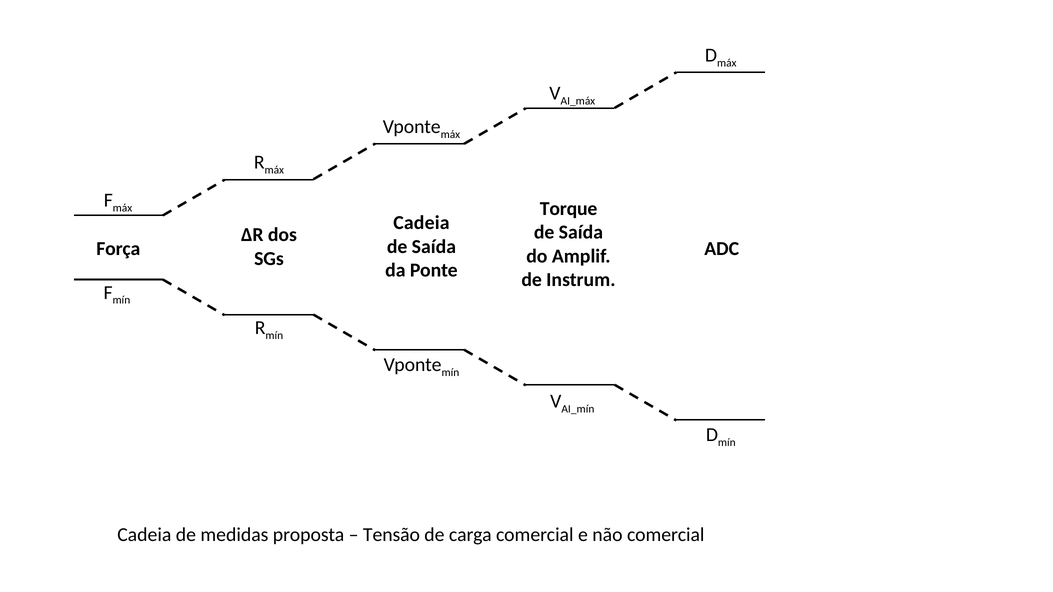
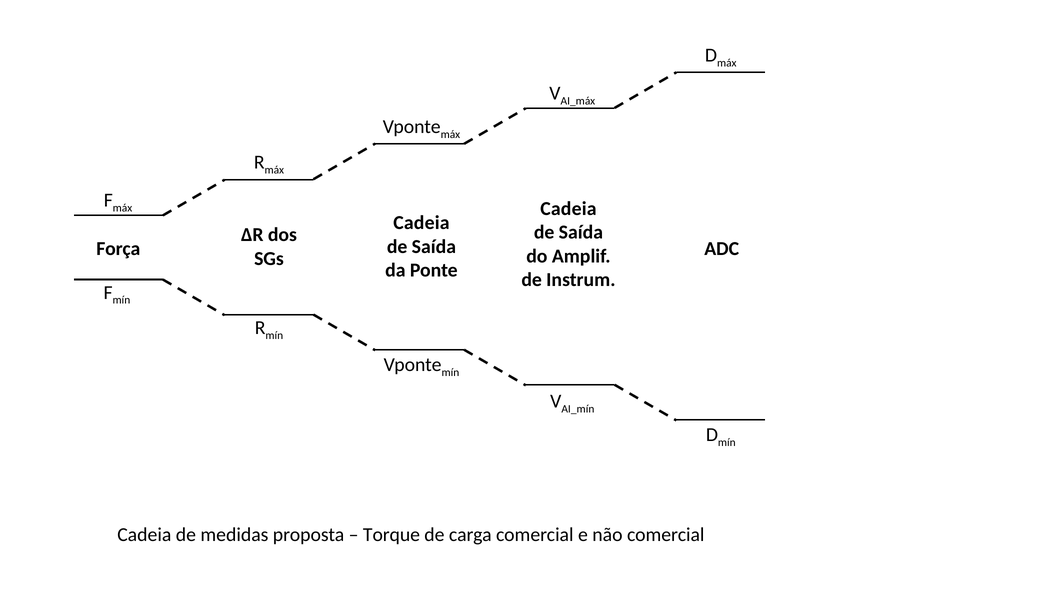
Torque: Torque -> Cadeia (568, 209)
Tensão: Tensão -> Torque (391, 535)
